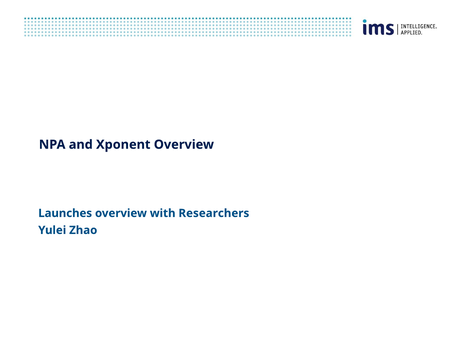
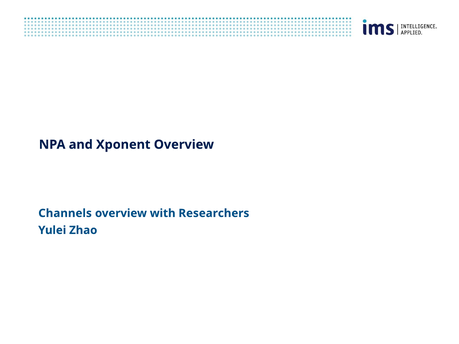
Launches: Launches -> Channels (65, 213)
